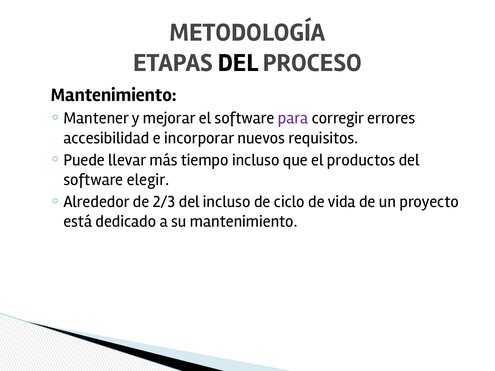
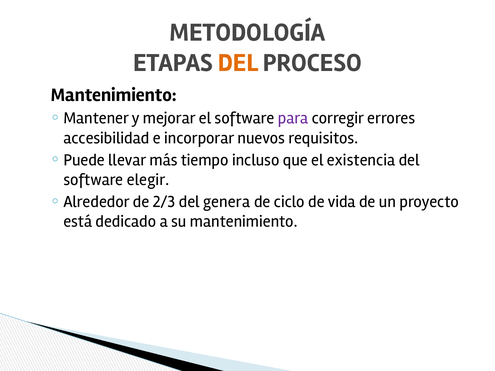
DEL colour: black -> orange (238, 63)
productos: productos -> existencia (361, 160)
del incluso: incluso -> genera (227, 202)
